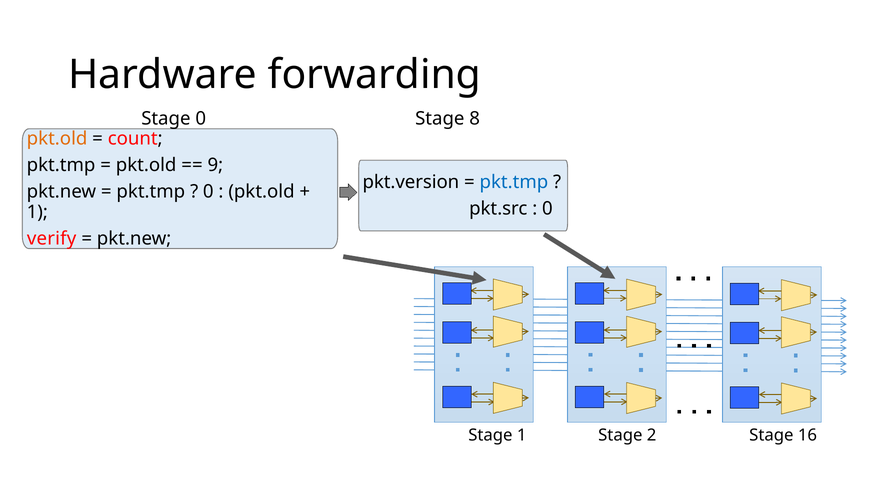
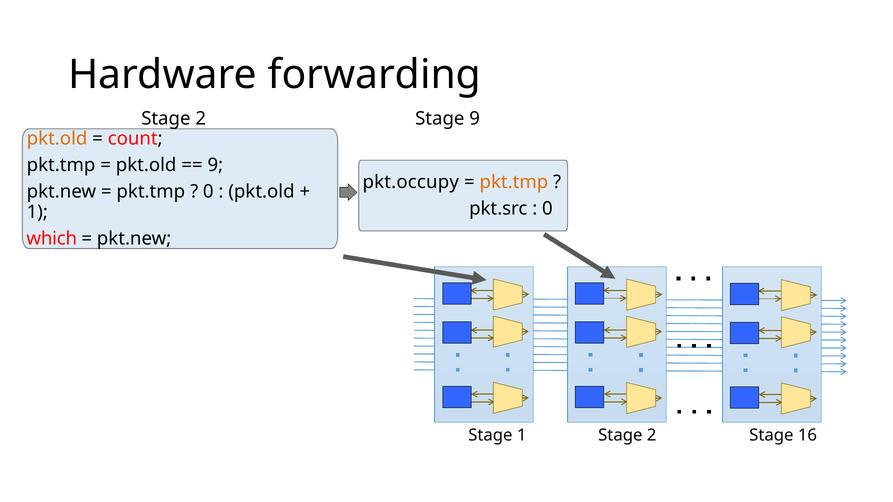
Stage 8: 8 -> 9 (475, 119)
0: 0 -> 2 (201, 119)
pkt.version: pkt.version -> pkt.occupy (411, 182)
pkt.tmp colour: blue -> orange (514, 182)
verify: verify -> which (52, 239)
